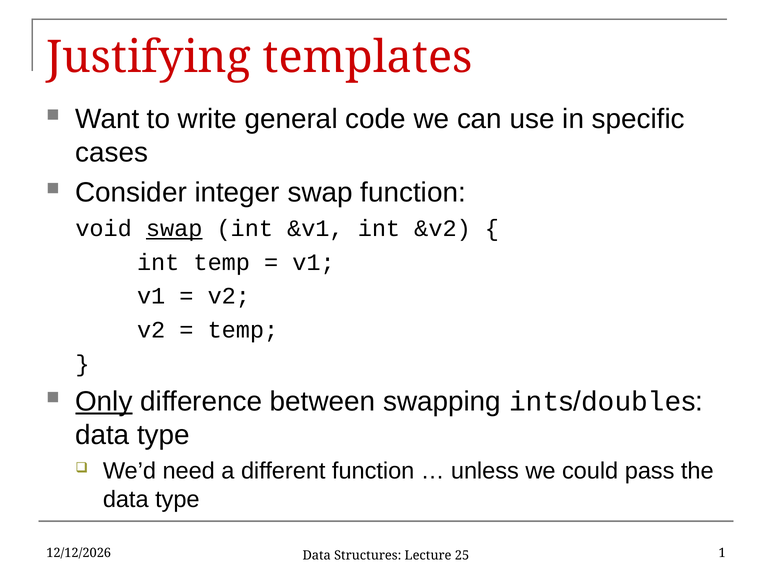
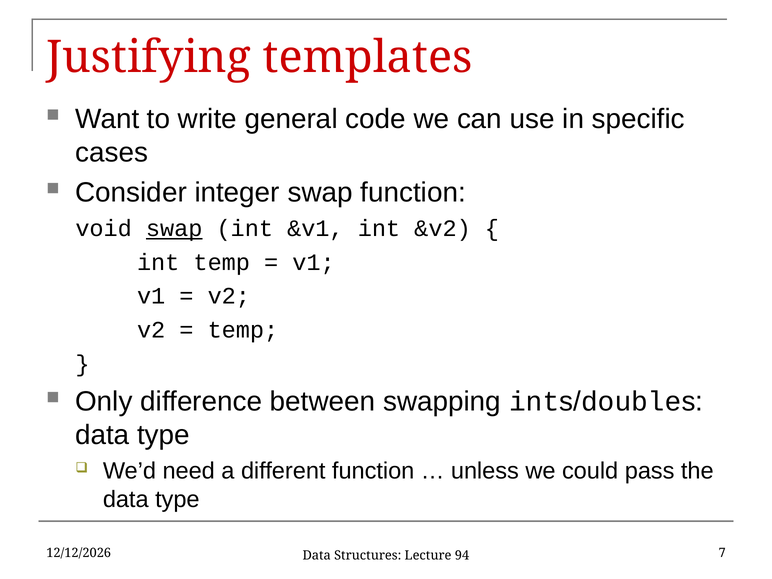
Only underline: present -> none (104, 402)
1: 1 -> 7 (722, 553)
25: 25 -> 94 (462, 555)
